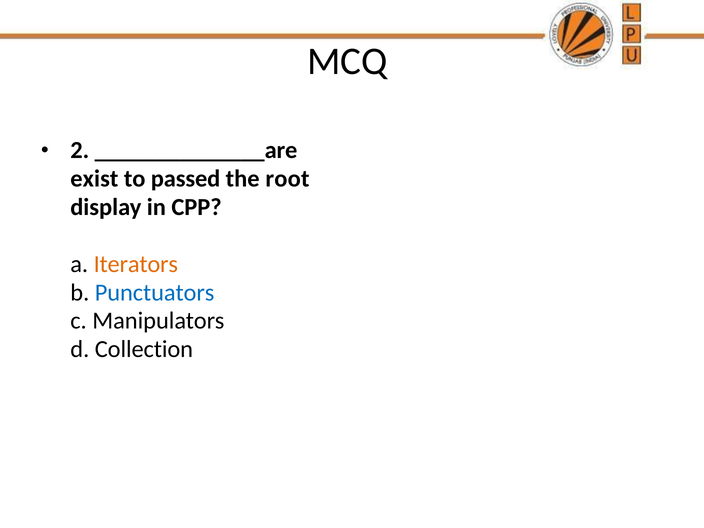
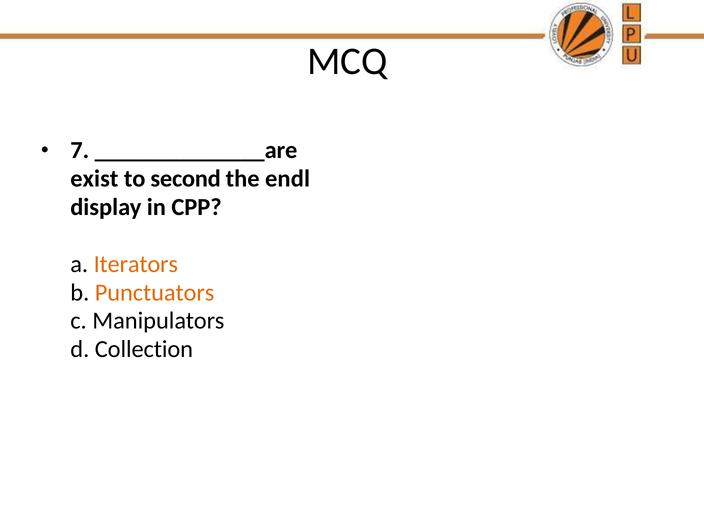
2: 2 -> 7 (80, 150)
passed: passed -> second (186, 179)
root: root -> endl (288, 179)
Punctuators colour: blue -> orange (155, 292)
